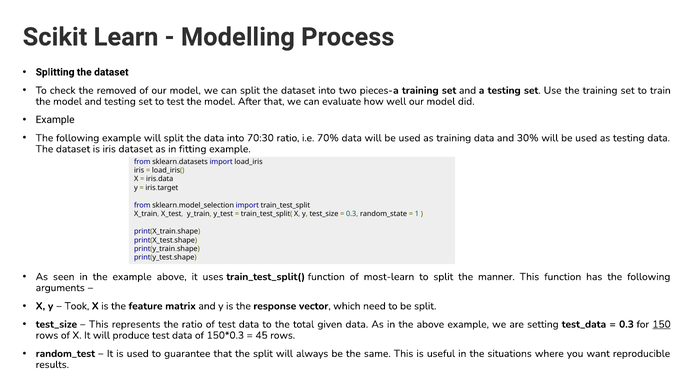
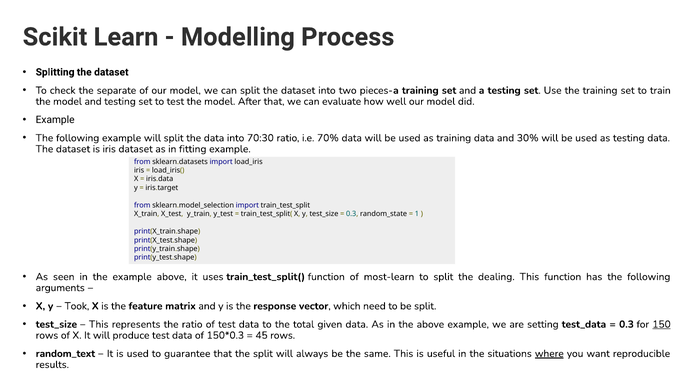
removed: removed -> separate (116, 90)
manner: manner -> dealing (496, 277)
random_test: random_test -> random_text (65, 354)
where underline: none -> present (549, 354)
